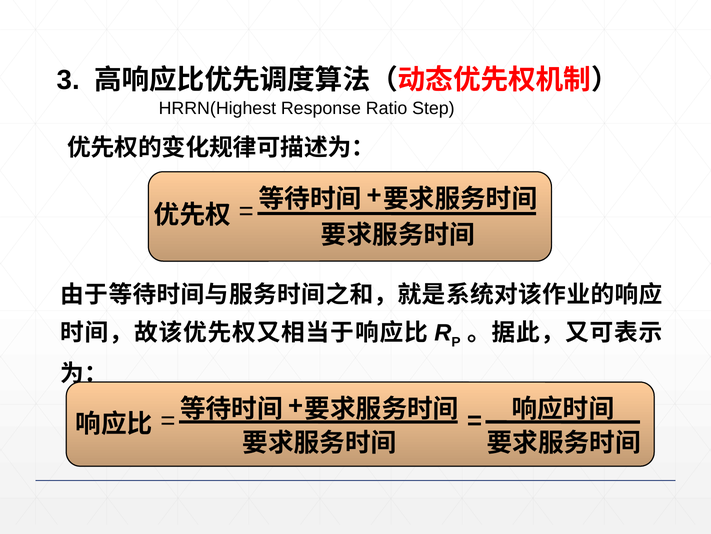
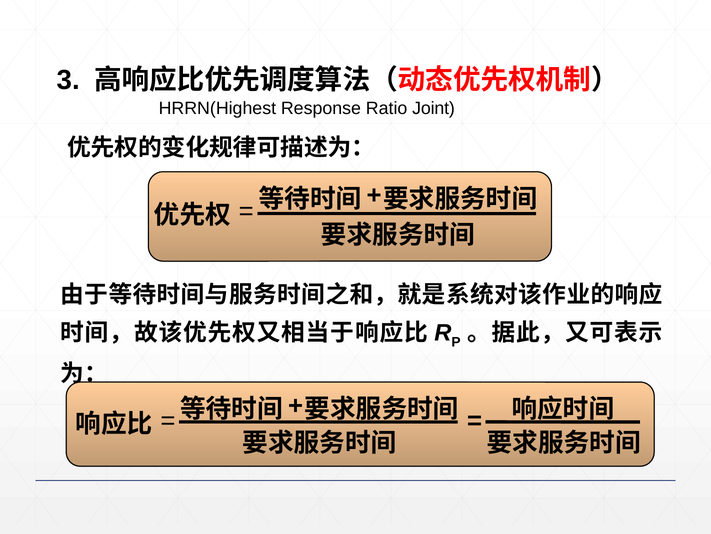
Step: Step -> Joint (434, 108)
